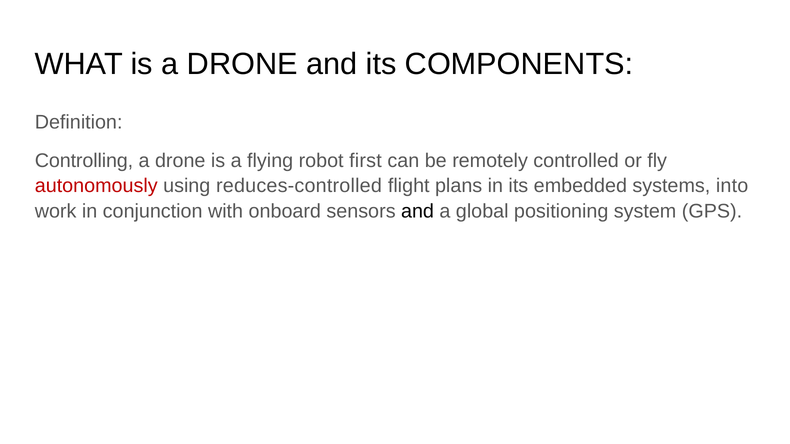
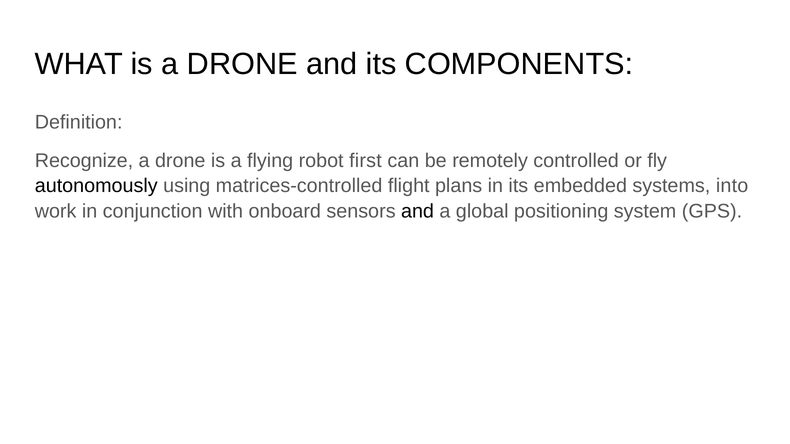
Controlling: Controlling -> Recognize (84, 161)
autonomously colour: red -> black (96, 186)
reduces-controlled: reduces-controlled -> matrices-controlled (299, 186)
